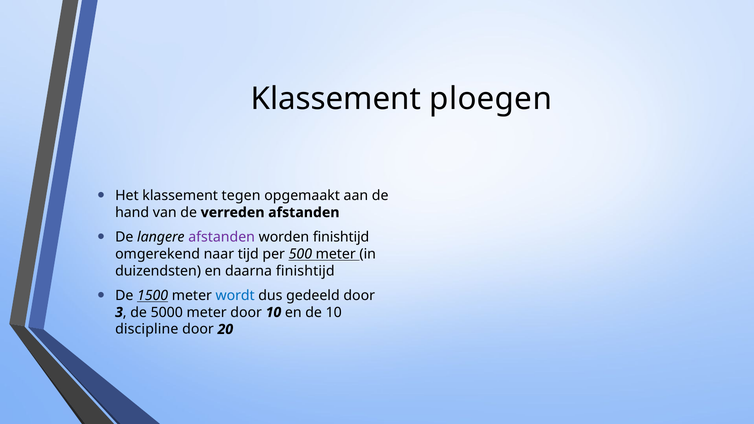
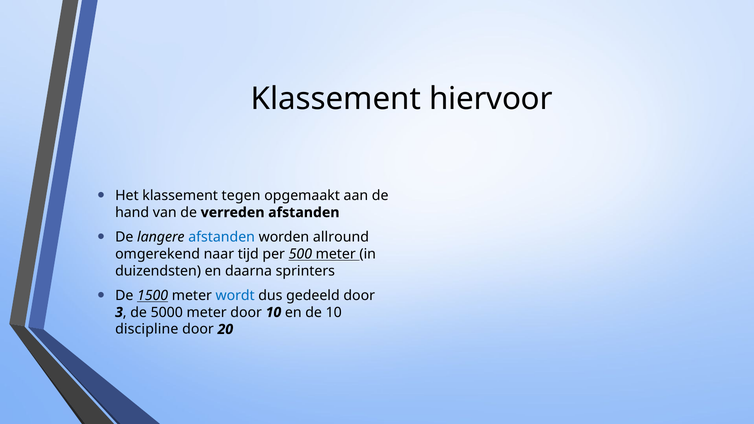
ploegen: ploegen -> hiervoor (491, 99)
afstanden colour: purple -> blue (222, 237)
worden finishtijd: finishtijd -> allround (341, 237)
daarna finishtijd: finishtijd -> sprinters (305, 271)
